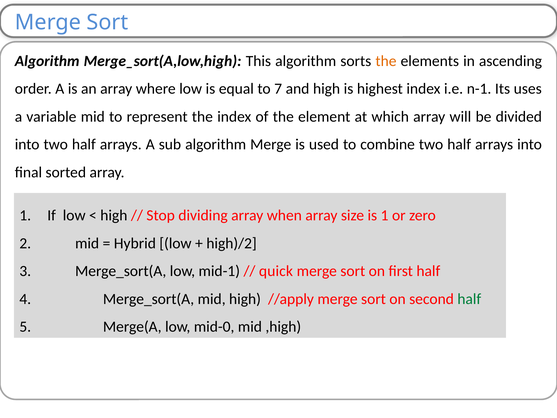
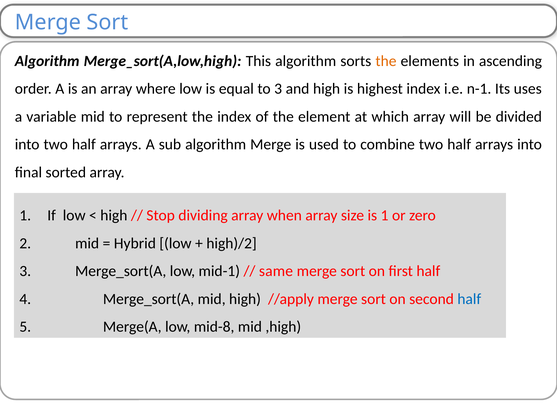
to 7: 7 -> 3 (278, 89)
quick: quick -> same (276, 271)
half colour: green -> blue (469, 299)
mid-0: mid-0 -> mid-8 (214, 327)
